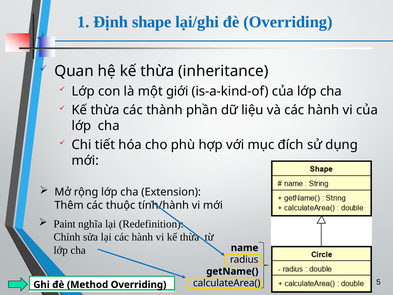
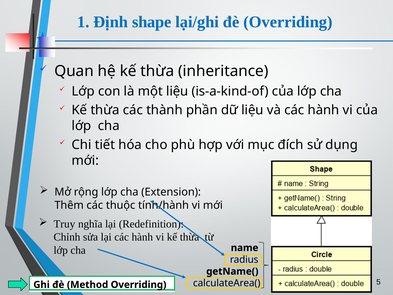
một giới: giới -> liệu (177, 91)
Paint: Paint -> Truy (64, 224)
